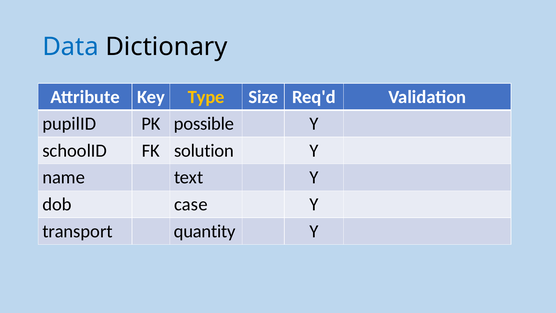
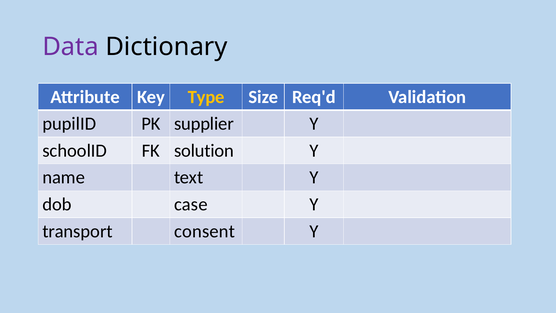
Data colour: blue -> purple (71, 47)
possible: possible -> supplier (204, 124)
quantity: quantity -> consent (205, 231)
